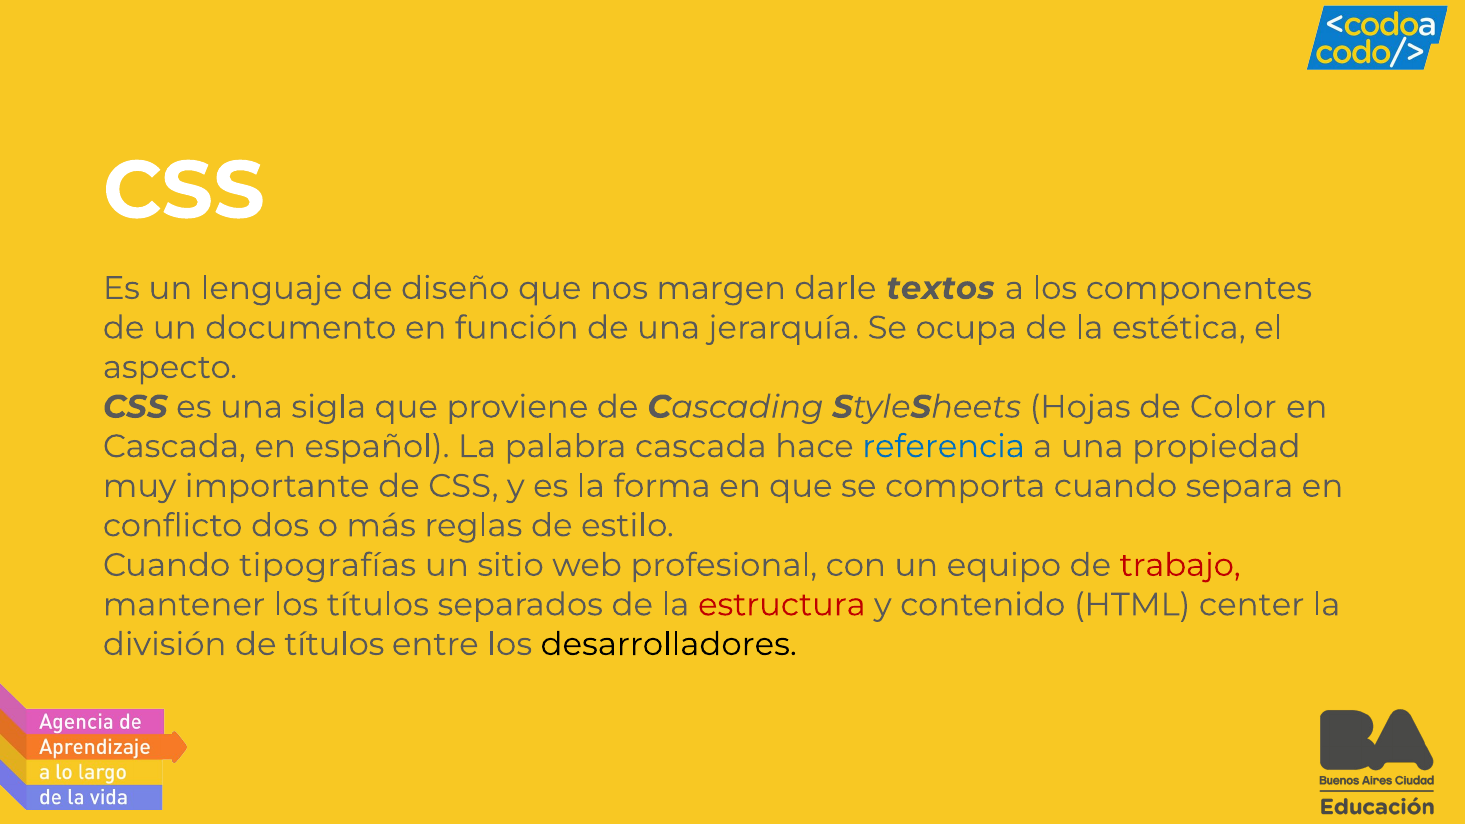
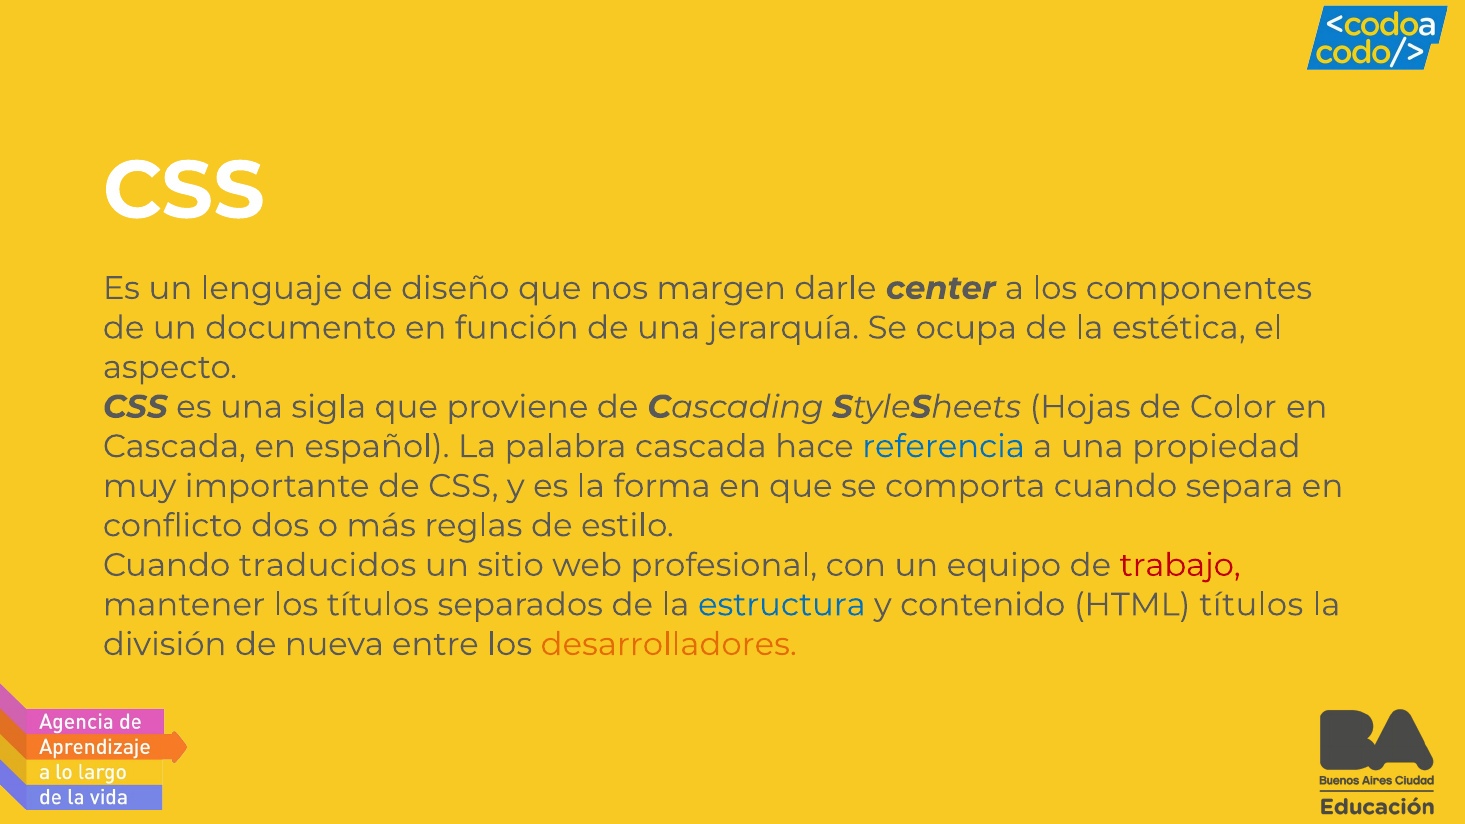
textos: textos -> center (941, 288)
tipografías: tipografías -> traducidos (328, 565)
estructura colour: red -> blue (782, 605)
HTML center: center -> títulos (1251, 605)
de títulos: títulos -> nueva (334, 644)
desarrolladores colour: black -> orange (669, 644)
